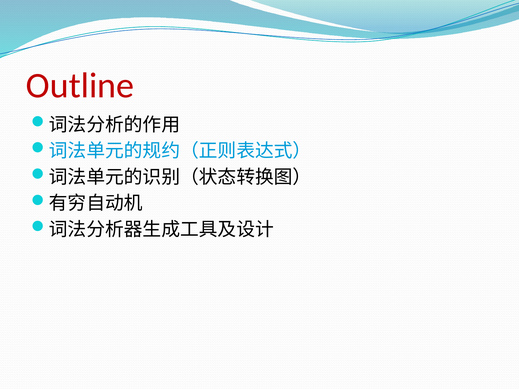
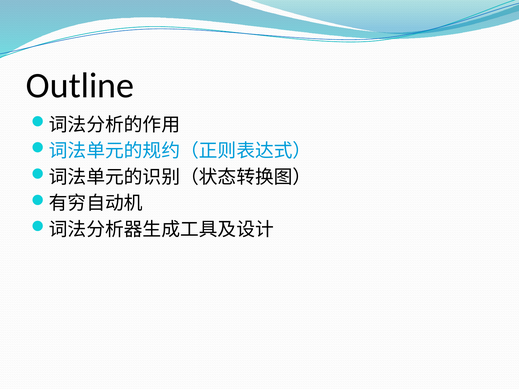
Outline colour: red -> black (80, 86)
